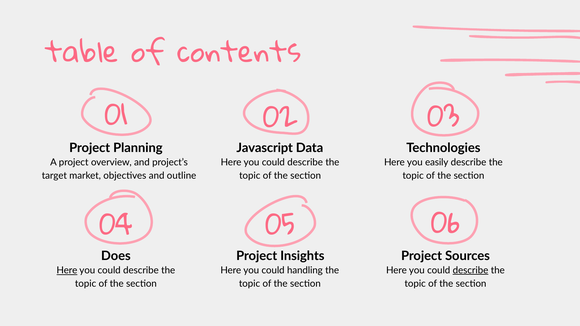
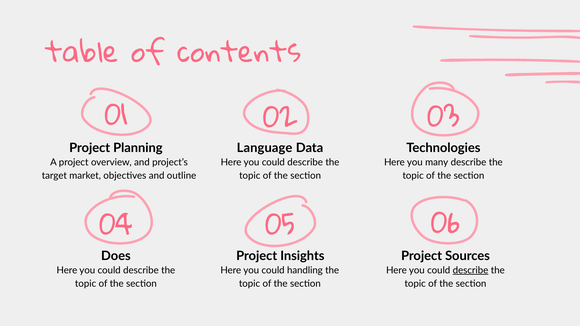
Javascript: Javascript -> Language (265, 148)
easily: easily -> many (437, 163)
Here underline: present -> none (67, 271)
